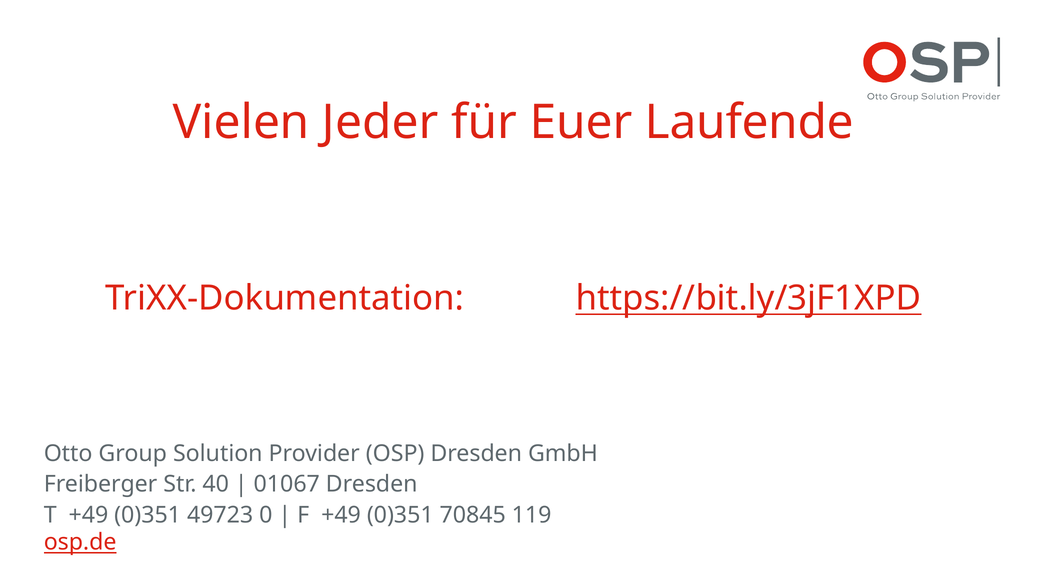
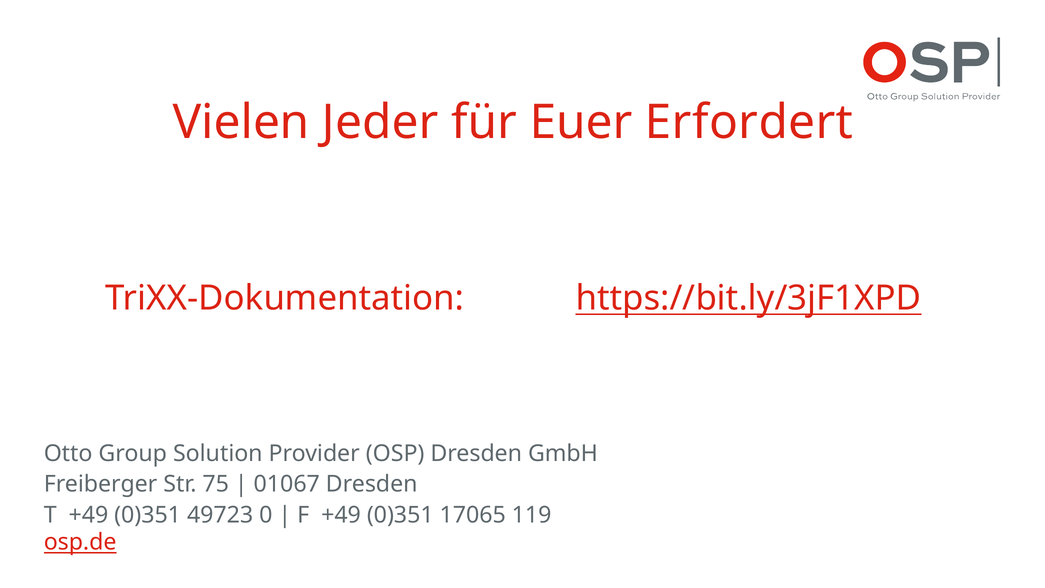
Laufende: Laufende -> Erfordert (749, 123)
40: 40 -> 75 (216, 484)
70845: 70845 -> 17065 (473, 515)
